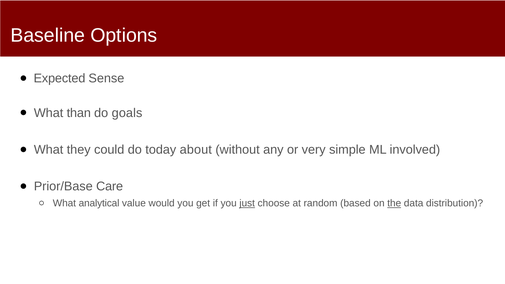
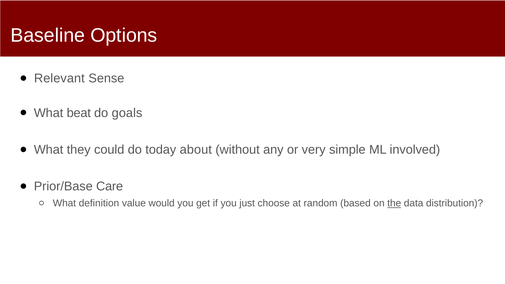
Expected: Expected -> Relevant (59, 78)
than: than -> beat (79, 113)
analytical: analytical -> definition (99, 203)
just underline: present -> none (247, 203)
